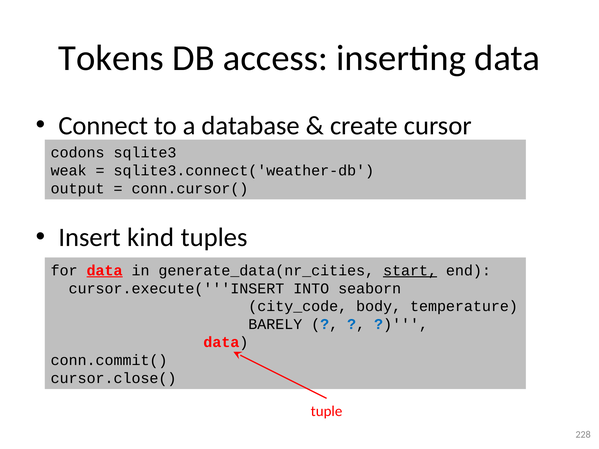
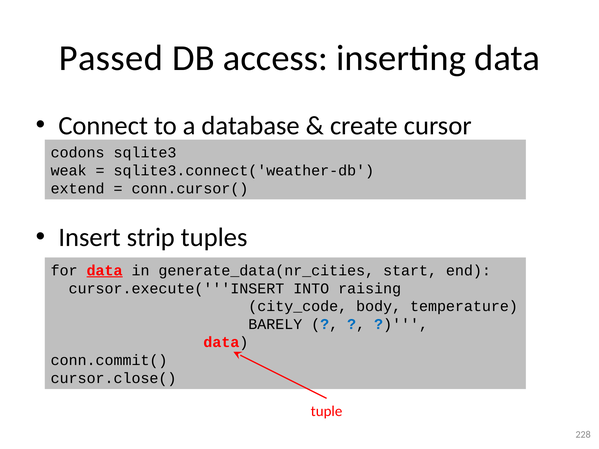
Tokens: Tokens -> Passed (111, 58)
output: output -> extend (78, 189)
kind: kind -> strip (151, 238)
start underline: present -> none (410, 271)
seaborn: seaborn -> raising (370, 289)
